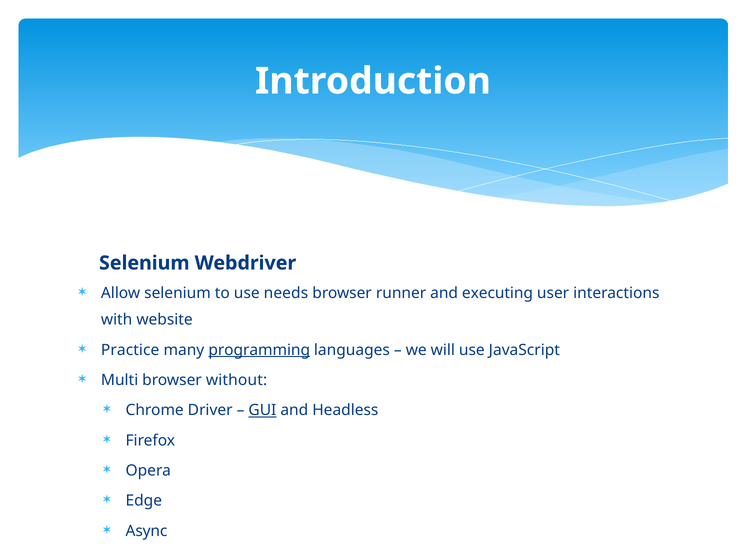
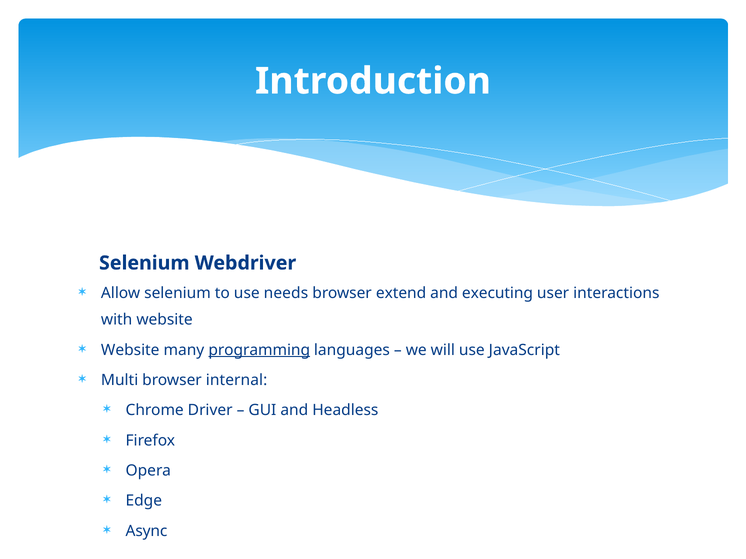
runner: runner -> extend (401, 293)
Practice: Practice -> Website (130, 350)
without: without -> internal (237, 381)
GUI underline: present -> none (262, 411)
